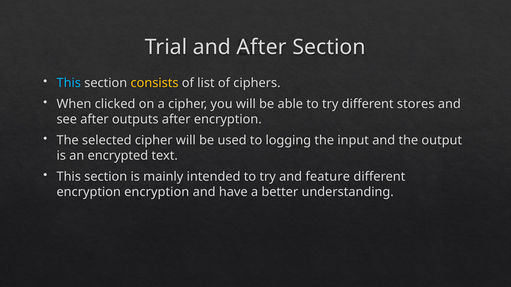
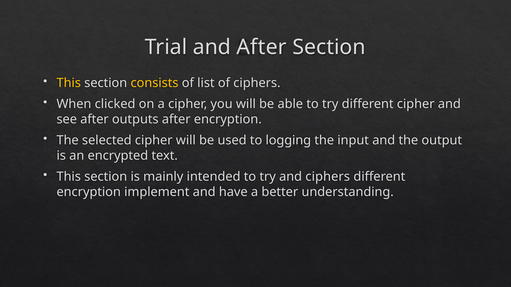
This colour: light blue -> yellow (69, 83)
different stores: stores -> cipher (416, 104)
and feature: feature -> ciphers (328, 177)
encryption encryption: encryption -> implement (157, 192)
